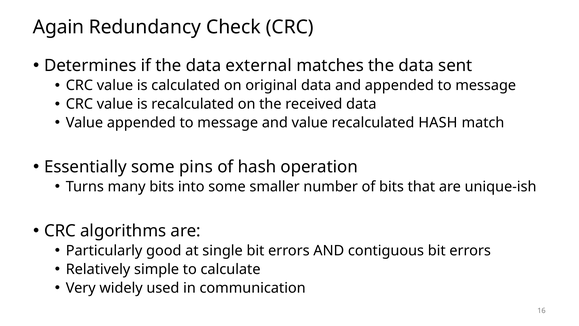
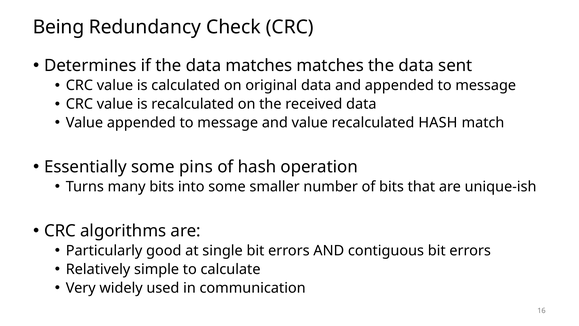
Again: Again -> Being (59, 27)
data external: external -> matches (259, 65)
